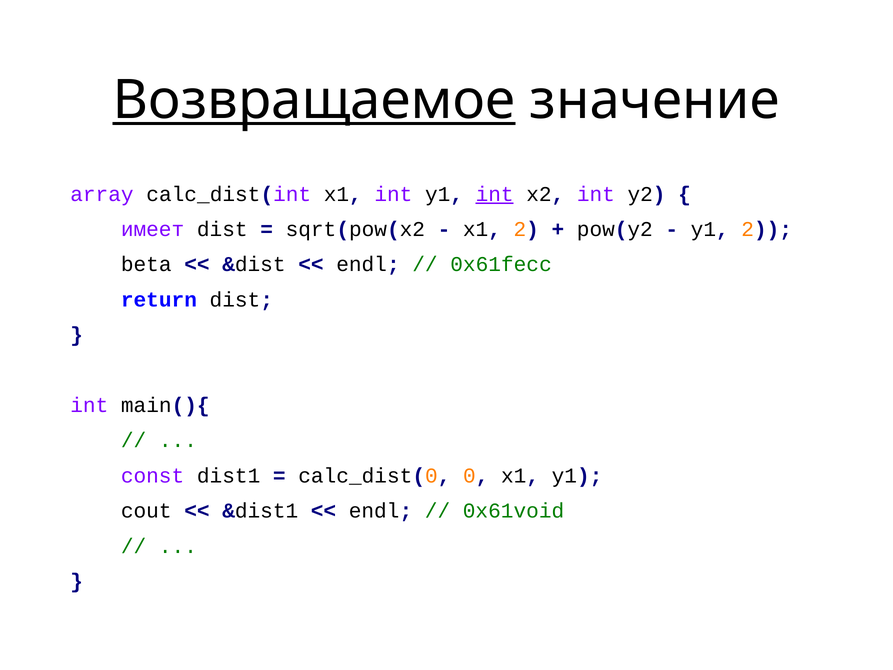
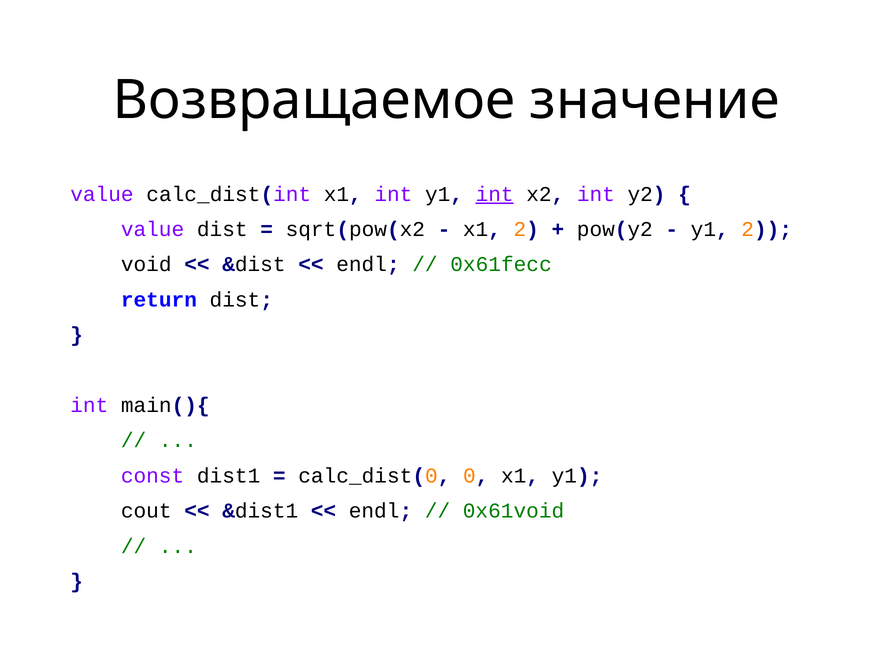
Возвращаемое underline: present -> none (314, 100)
array: array -> value (102, 194)
имеет: имеет -> value (153, 229)
beta: beta -> void (146, 264)
